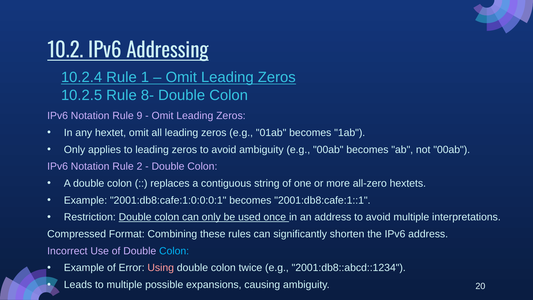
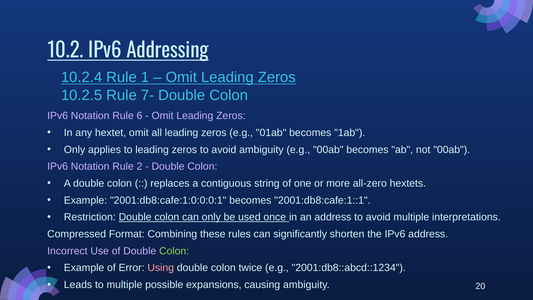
8-: 8- -> 7- (147, 95)
9: 9 -> 6 (140, 116)
Colon colour: light blue -> light green (174, 251)
